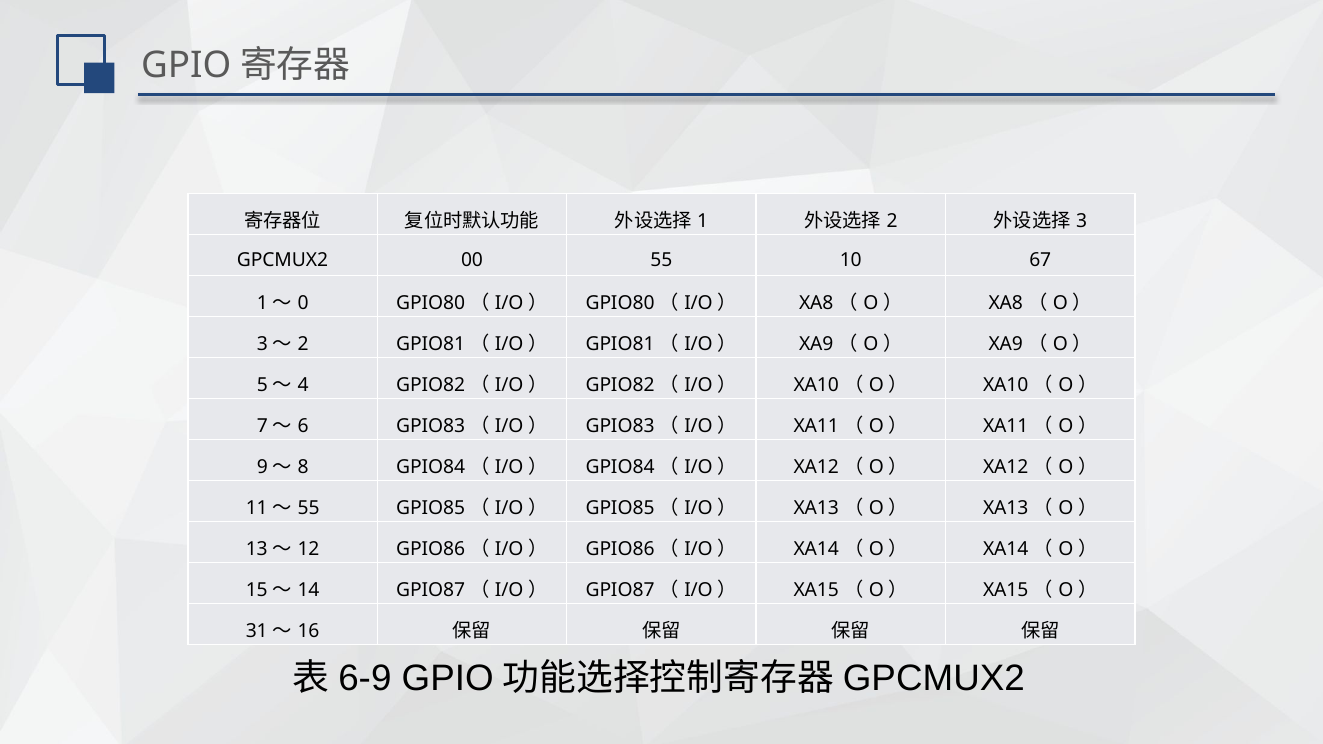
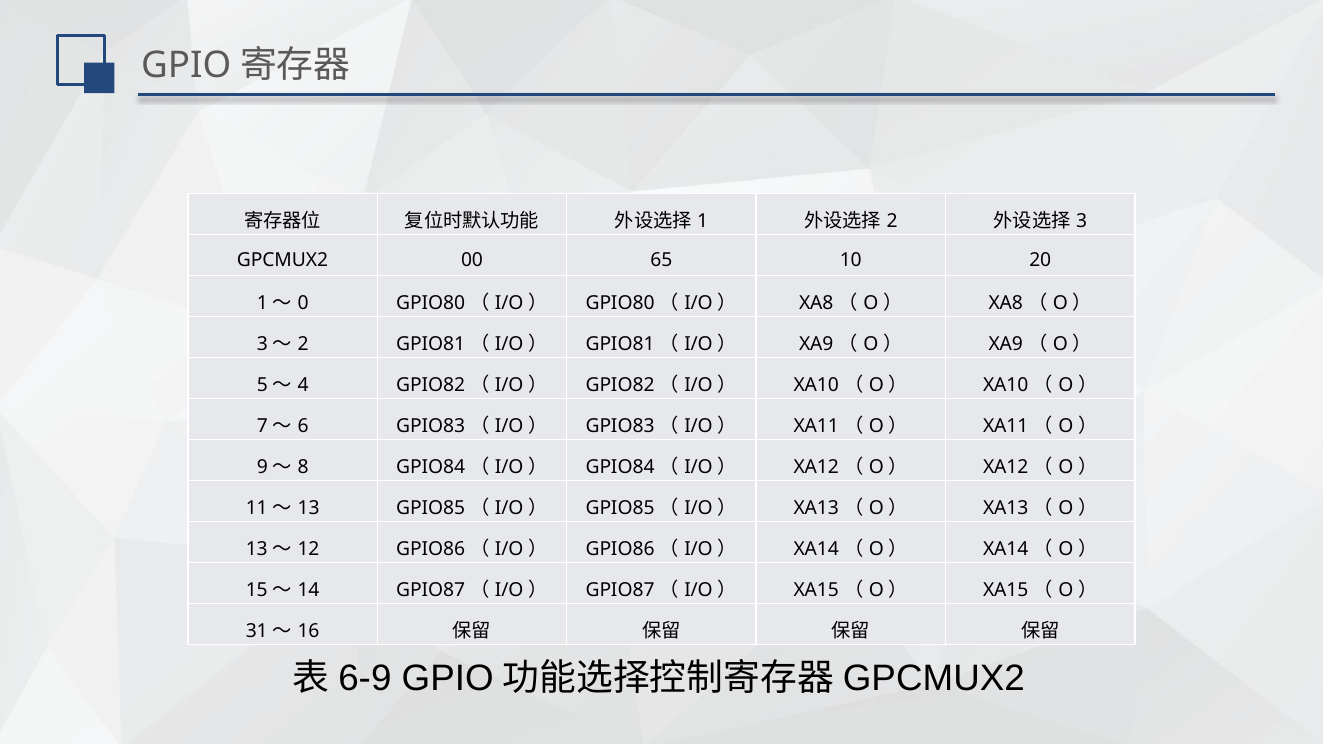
00 55: 55 -> 65 (661, 261)
67: 67 -> 20 (1040, 261)
55: 55 -> 13 (309, 509)
